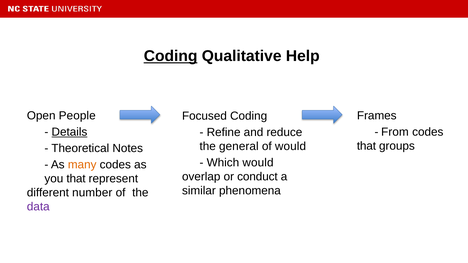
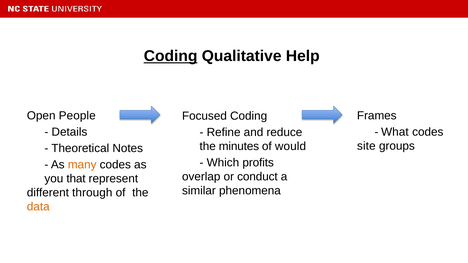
Details underline: present -> none (69, 132)
From: From -> What (395, 132)
that: that -> site (366, 146)
general: general -> minutes (239, 146)
Which would: would -> profits (258, 163)
number: number -> through (92, 193)
data colour: purple -> orange (38, 207)
